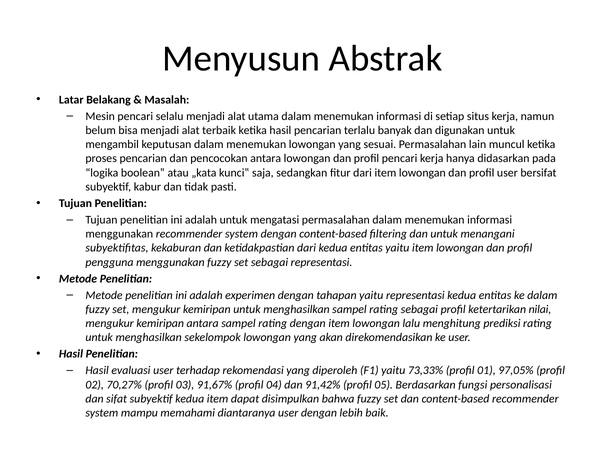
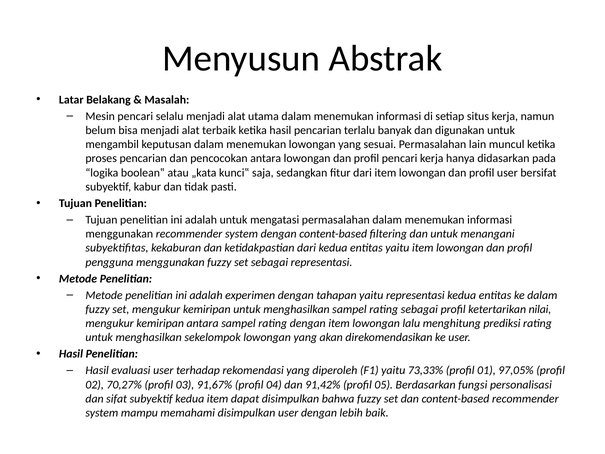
memahami diantaranya: diantaranya -> disimpulkan (247, 413)
